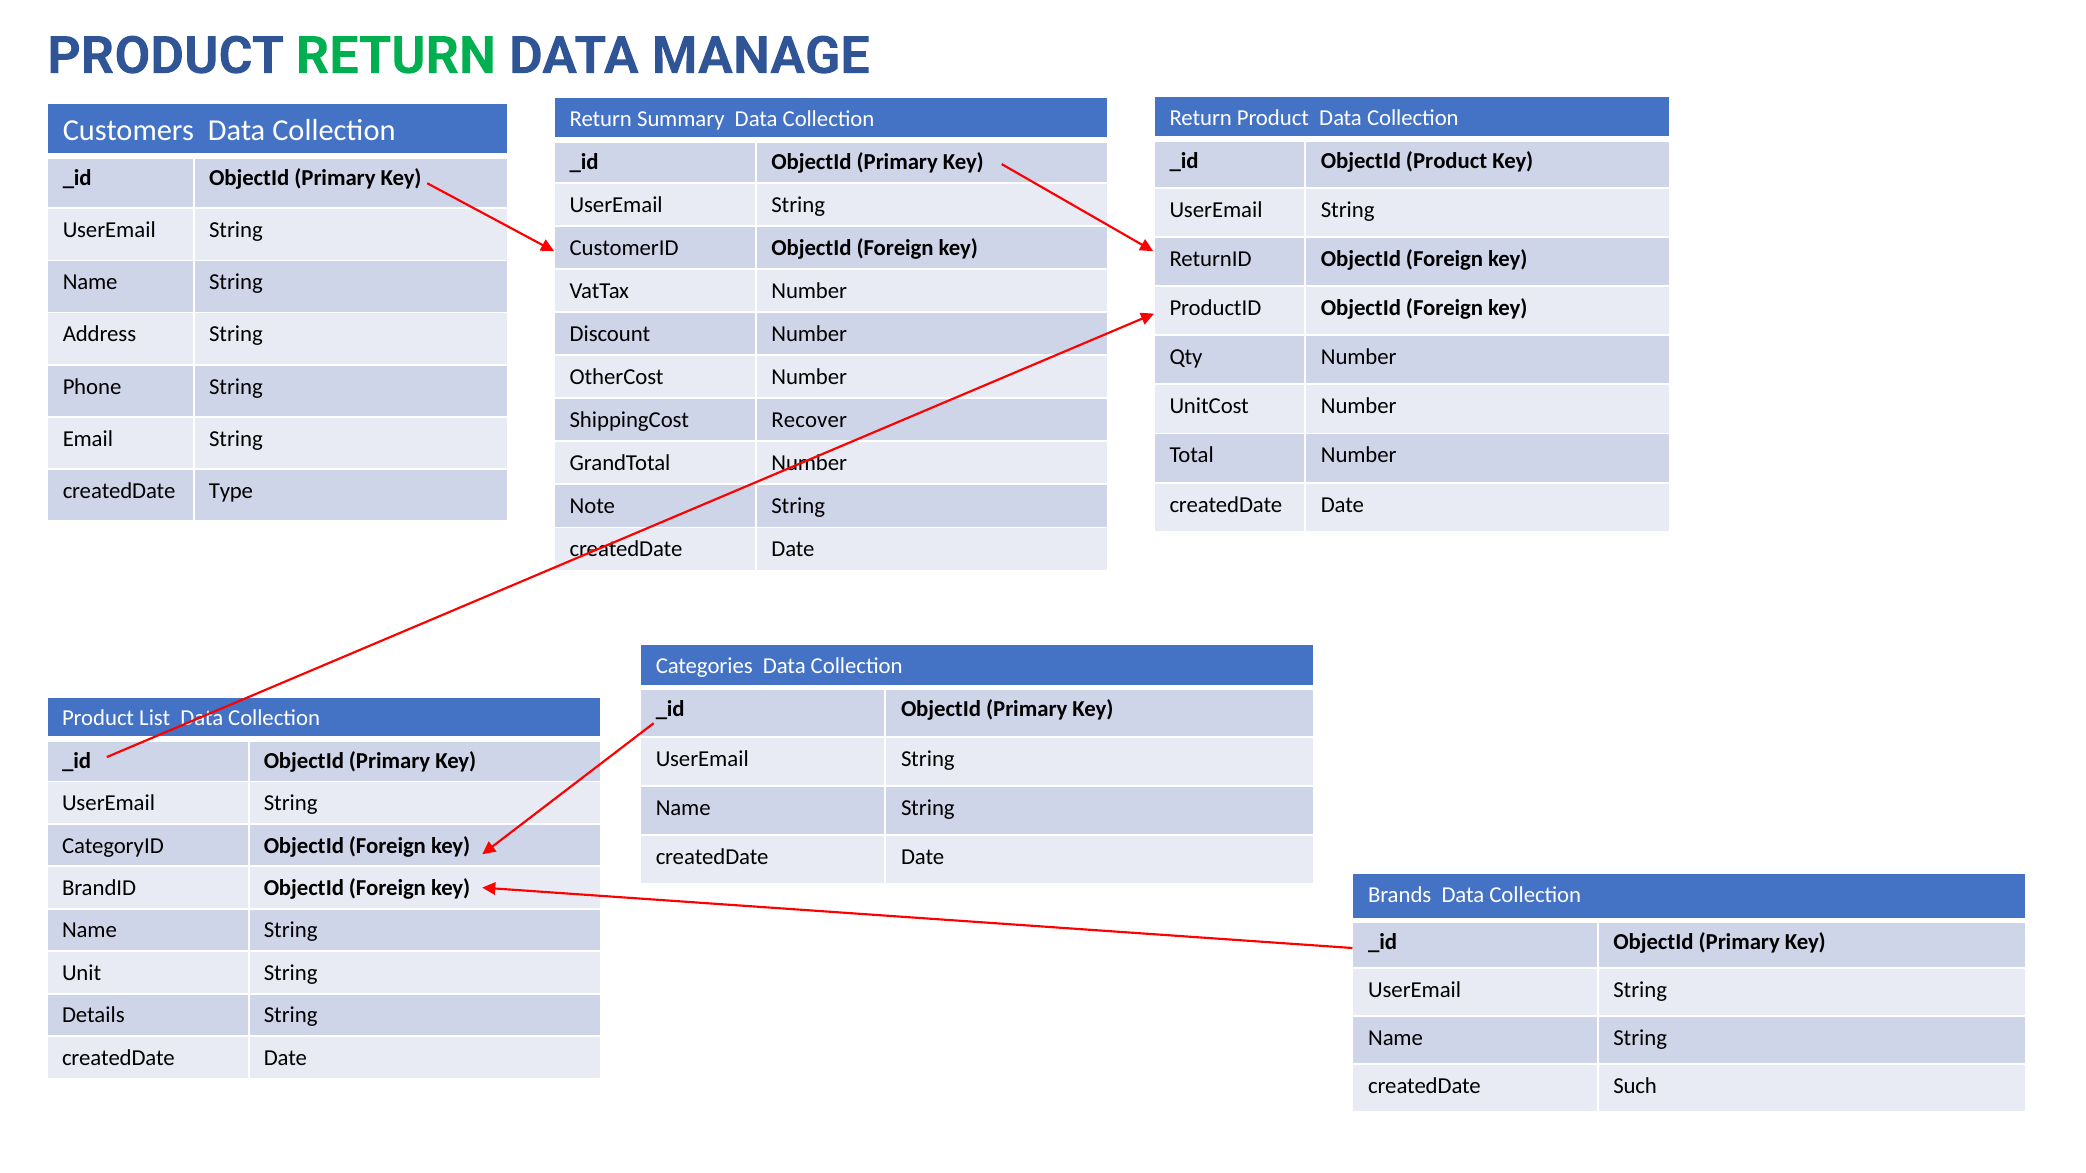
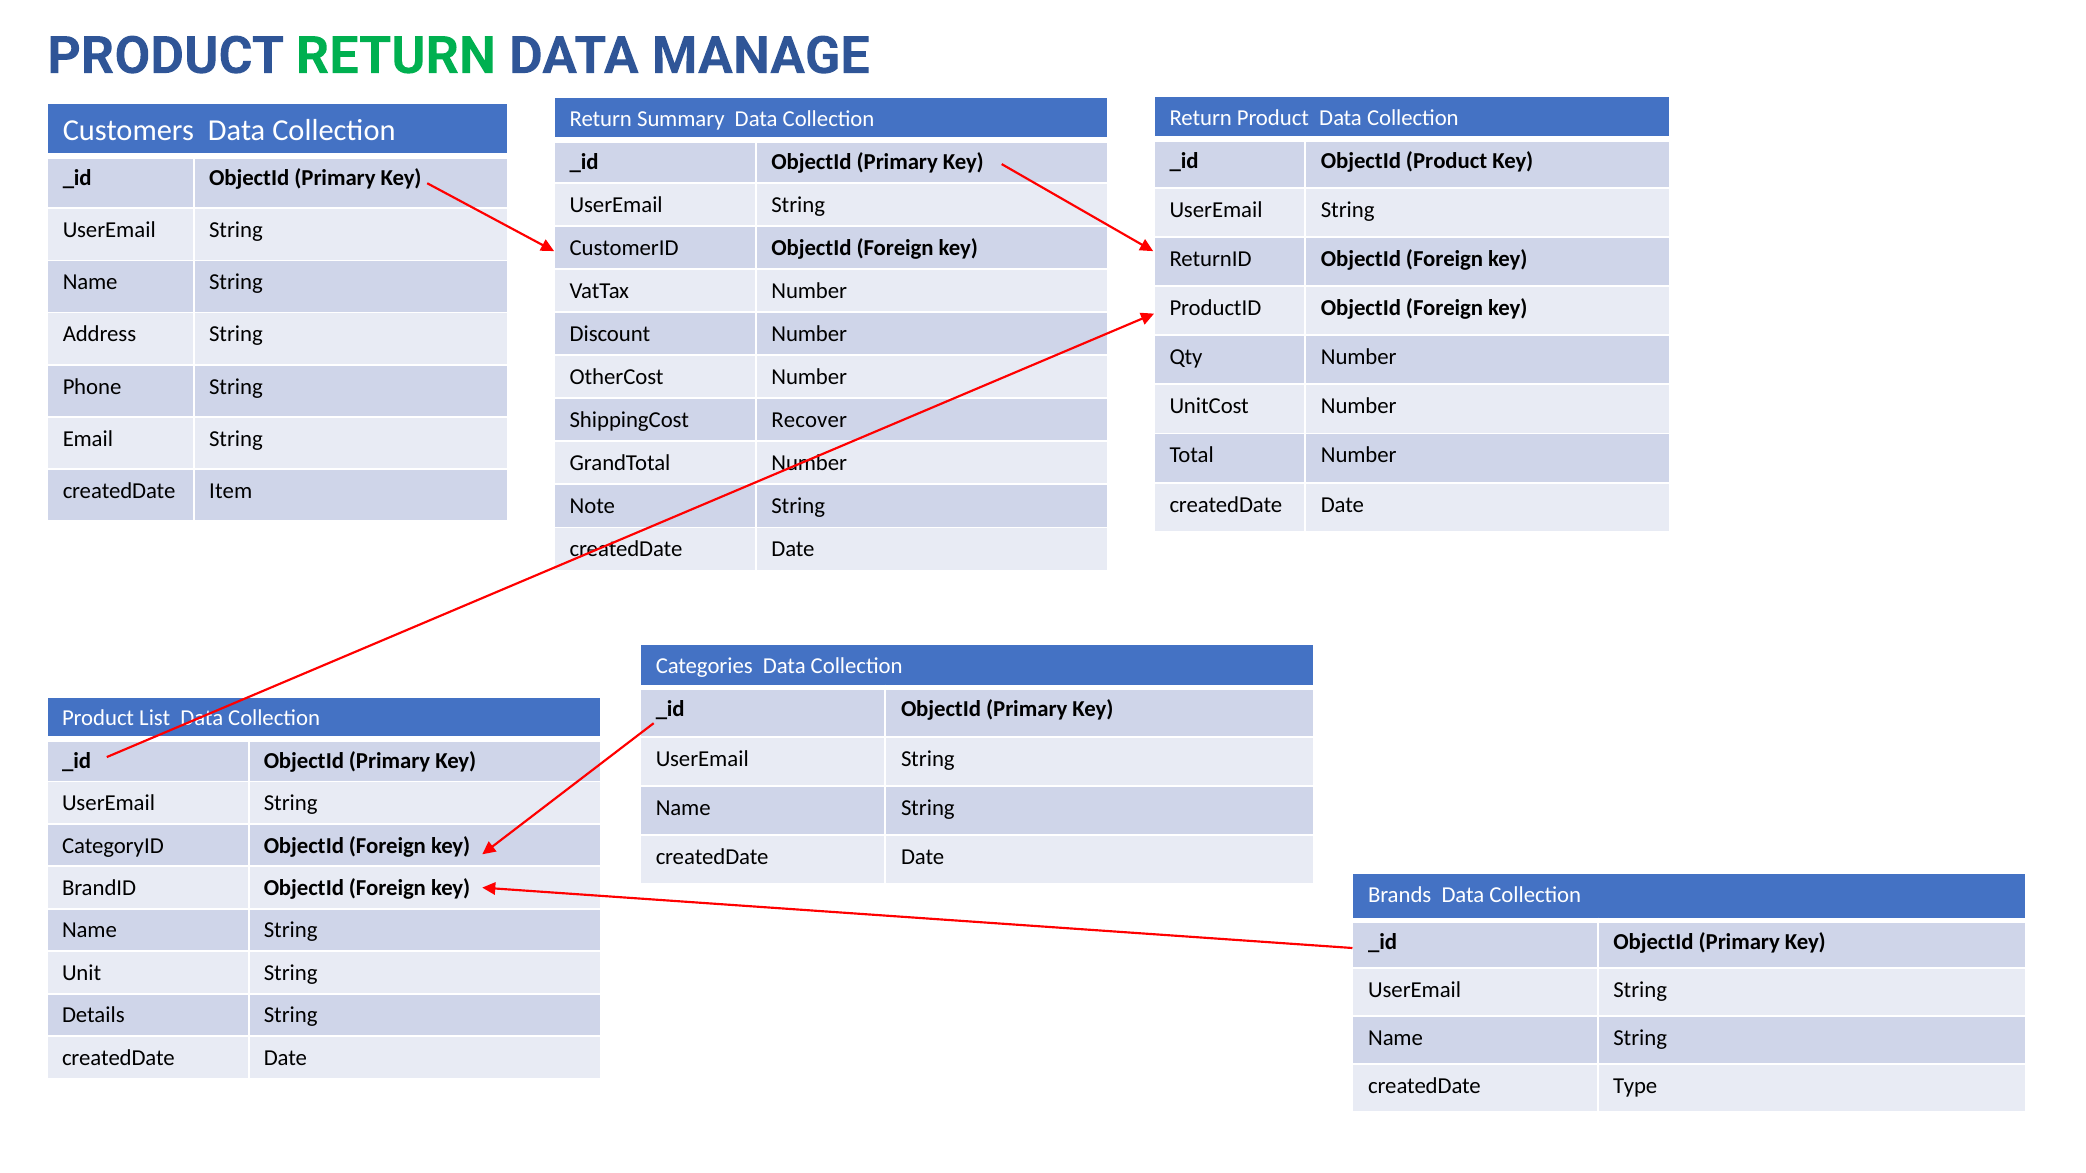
Type: Type -> Item (231, 491)
Such: Such -> Type (1635, 1086)
